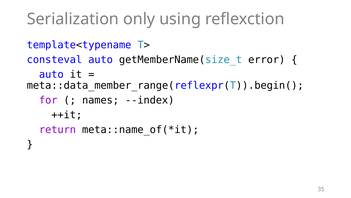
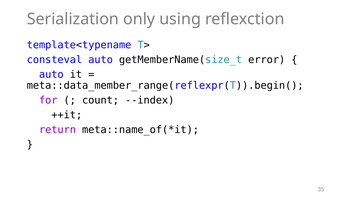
names: names -> count (101, 100)
